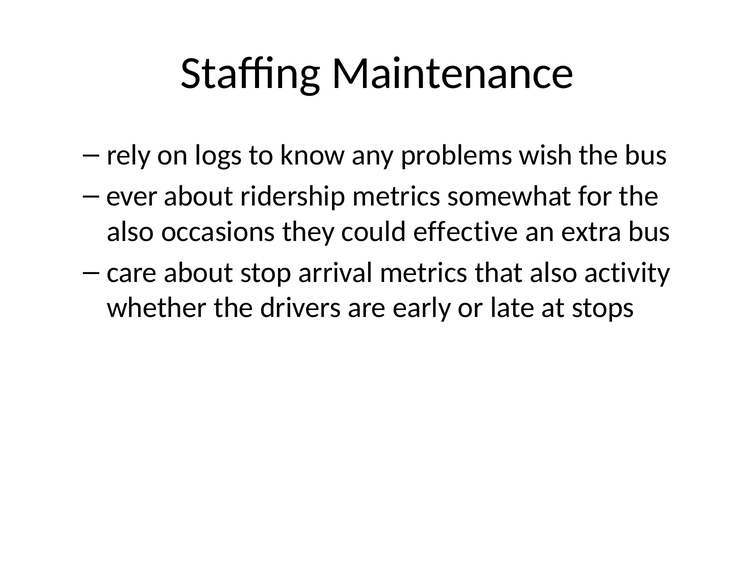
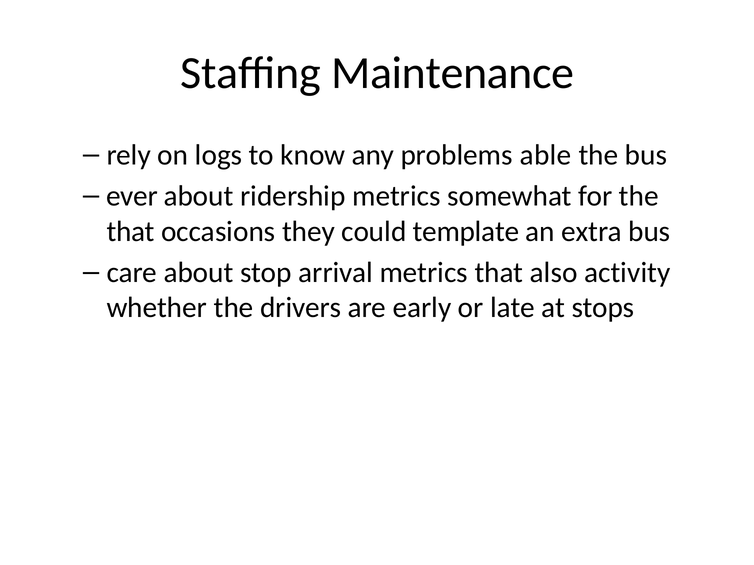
wish: wish -> able (546, 155)
also: also -> that (131, 232)
effective: effective -> template (466, 232)
